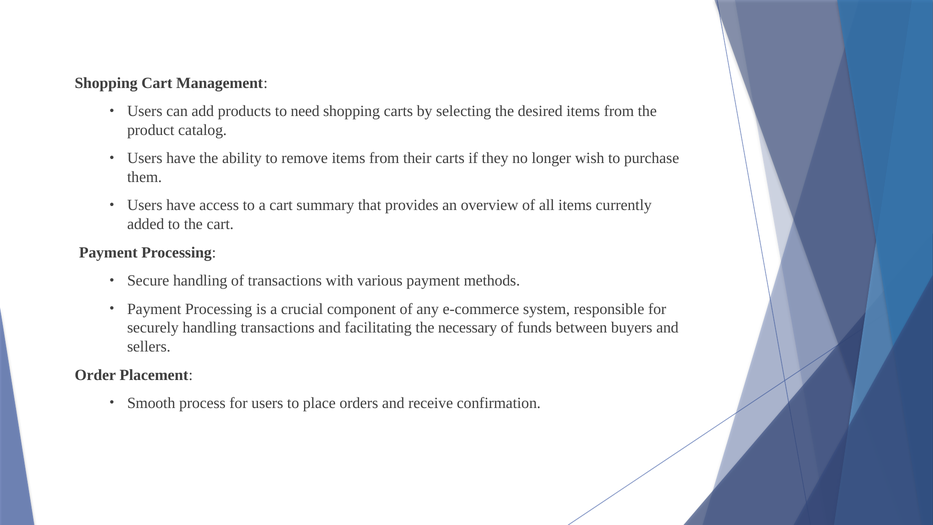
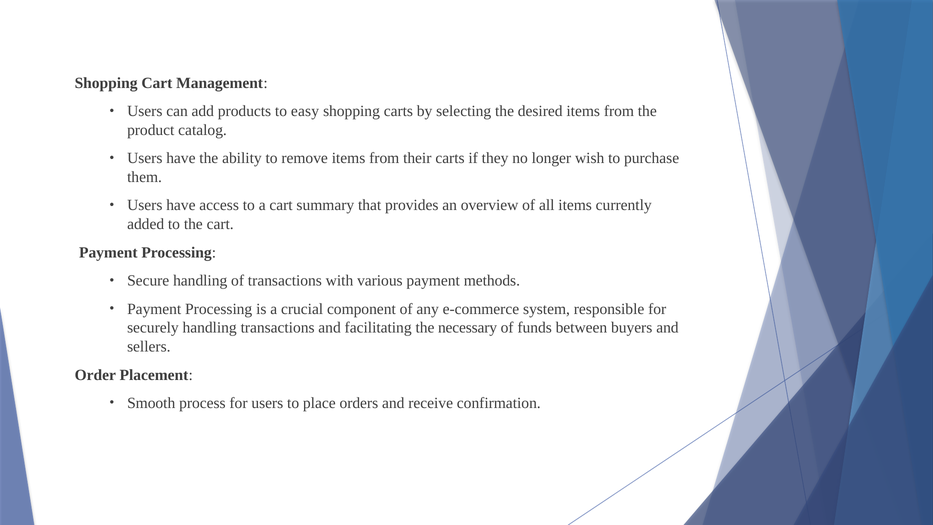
need: need -> easy (305, 111)
